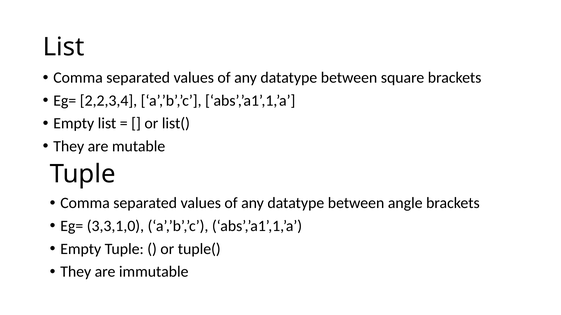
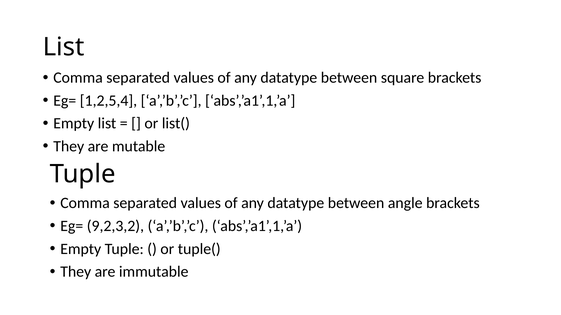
2,2,3,4: 2,2,3,4 -> 1,2,5,4 (108, 101)
3,3,1,0: 3,3,1,0 -> 9,2,3,2 (115, 226)
